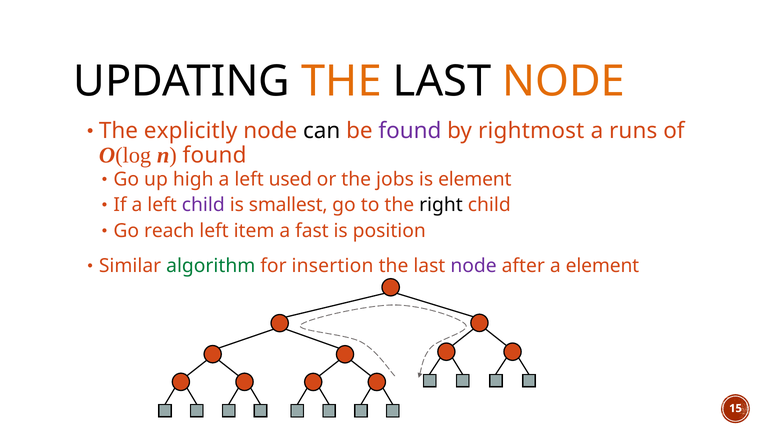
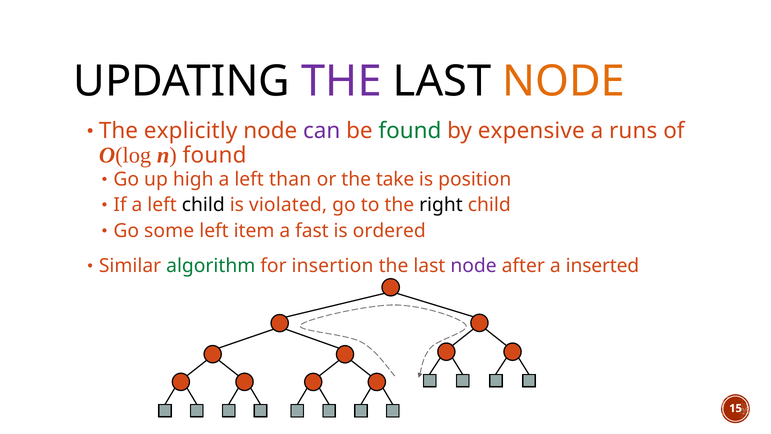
THE colour: orange -> purple (341, 81)
can colour: black -> purple (322, 131)
found colour: purple -> green (410, 131)
rightmost: rightmost -> expensive (531, 131)
used: used -> than (290, 179)
jobs: jobs -> take (395, 179)
is element: element -> position (475, 179)
child colour: purple -> black (203, 205)
smallest: smallest -> violated (288, 205)
reach: reach -> some (169, 231)
position: position -> ordered (389, 231)
a element: element -> inserted (602, 266)
